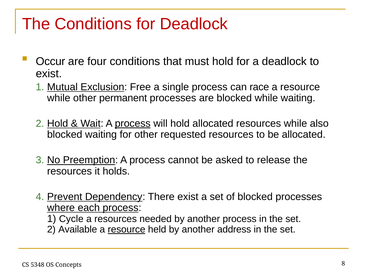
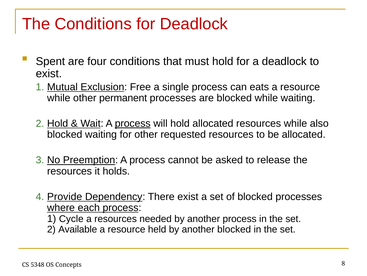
Occur: Occur -> Spent (50, 61)
race: race -> eats (259, 87)
Prevent: Prevent -> Provide (65, 196)
resource underline: present -> none (127, 229)
another address: address -> blocked (234, 229)
